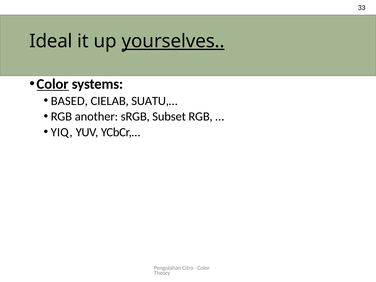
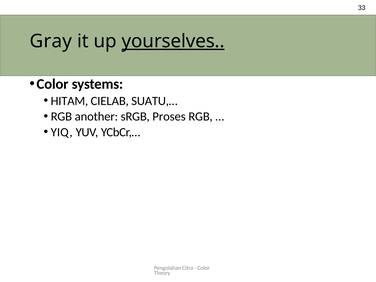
Ideal: Ideal -> Gray (51, 41)
Color underline: present -> none (53, 84)
BASED: BASED -> HITAM (69, 101)
Subset: Subset -> Proses (169, 117)
